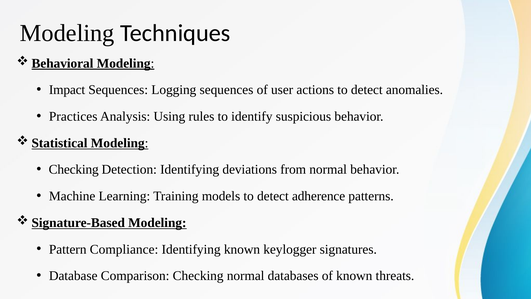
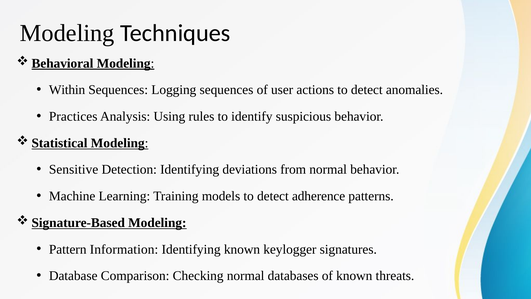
Impact: Impact -> Within (67, 90)
Checking: Checking -> Sensitive (74, 169)
Compliance: Compliance -> Information (124, 249)
